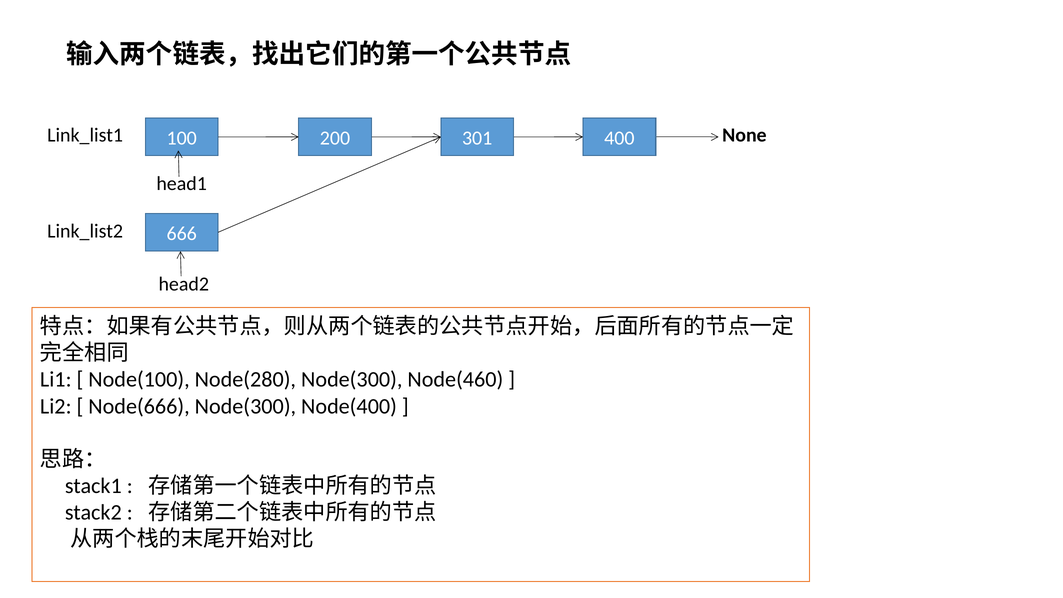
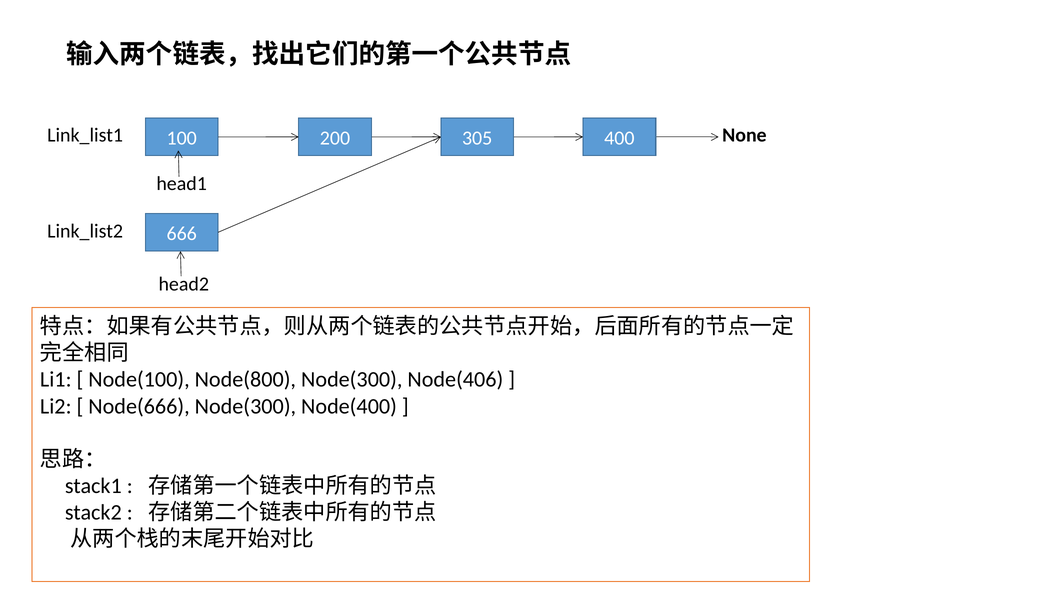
301: 301 -> 305 (477, 138)
Node(280: Node(280 -> Node(800 (245, 380)
Node(460: Node(460 -> Node(406 (455, 380)
